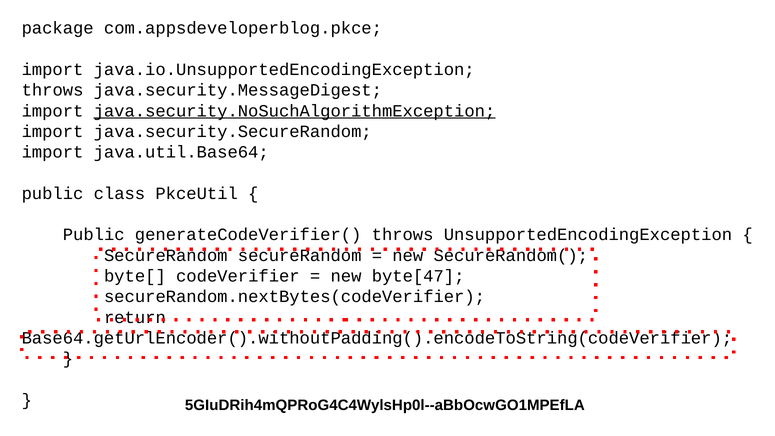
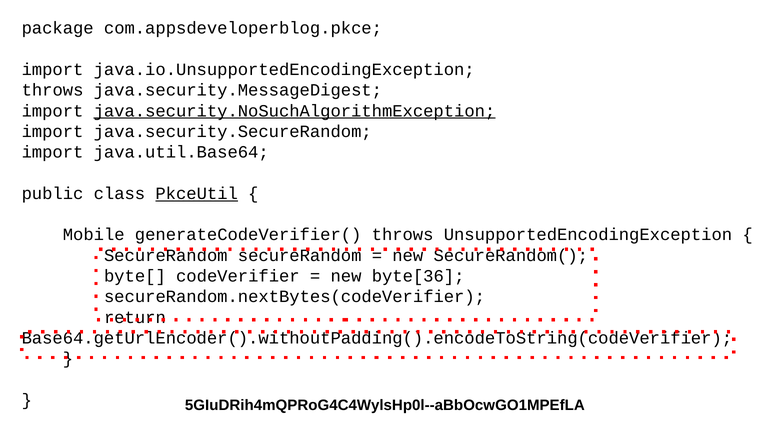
PkceUtil underline: none -> present (197, 193)
Public: Public -> Mobile (94, 235)
byte[47: byte[47 -> byte[36 (418, 276)
